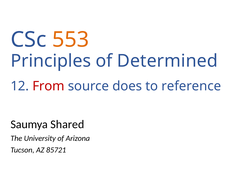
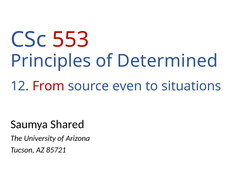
553 colour: orange -> red (71, 40)
does: does -> even (127, 86)
reference: reference -> situations (191, 86)
